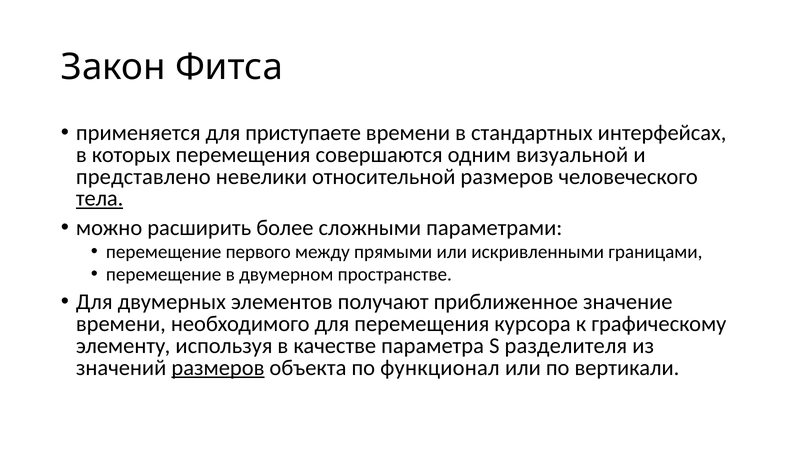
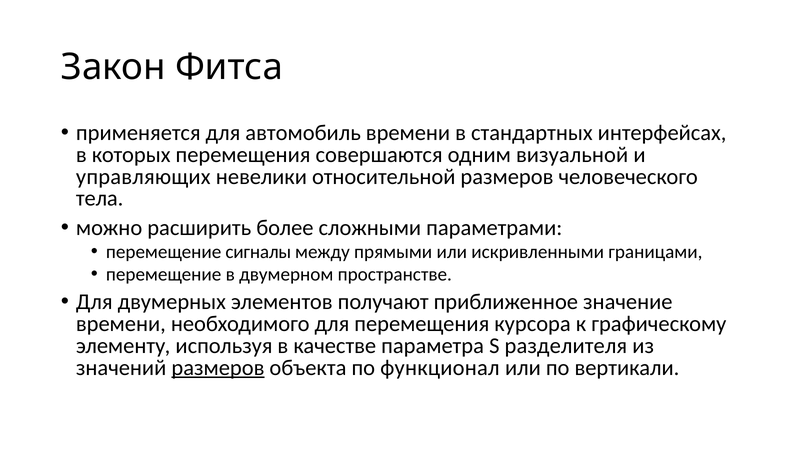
приступаете: приступаете -> автомобиль (303, 133)
представлено: представлено -> управляющих (143, 177)
тела underline: present -> none (100, 199)
первого: первого -> сигналы (258, 252)
